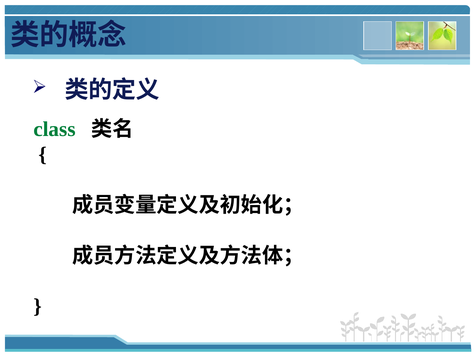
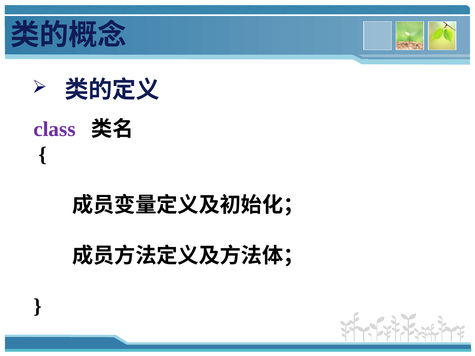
class colour: green -> purple (55, 129)
